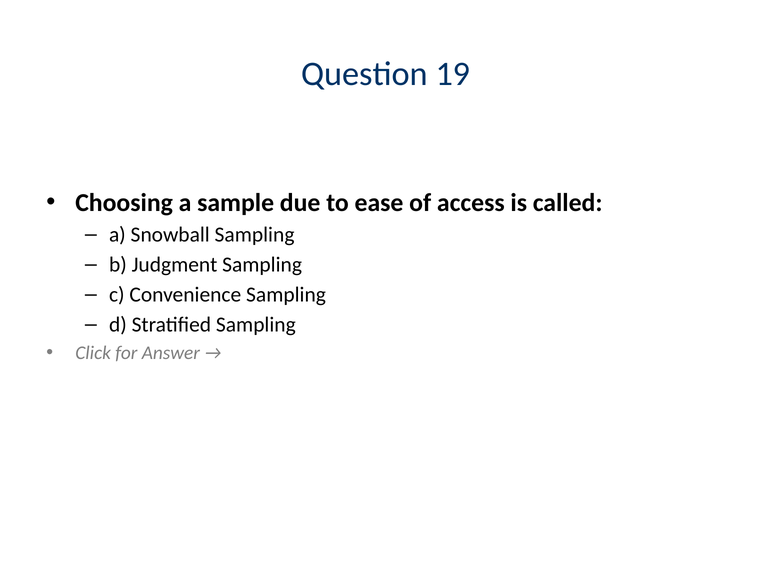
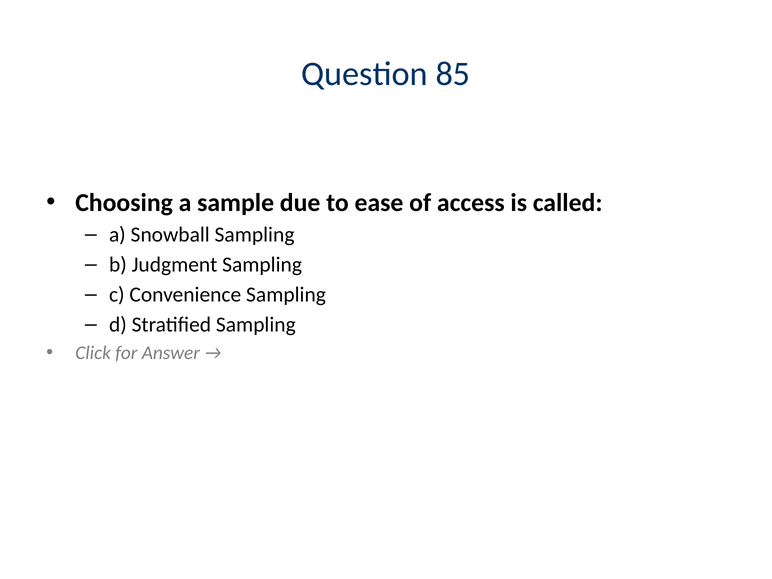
19: 19 -> 85 (453, 74)
